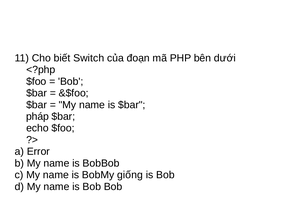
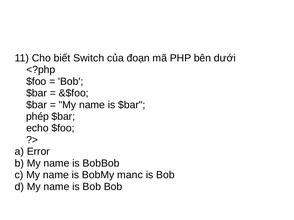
pháp: pháp -> phép (38, 117)
giống: giống -> manc (130, 175)
